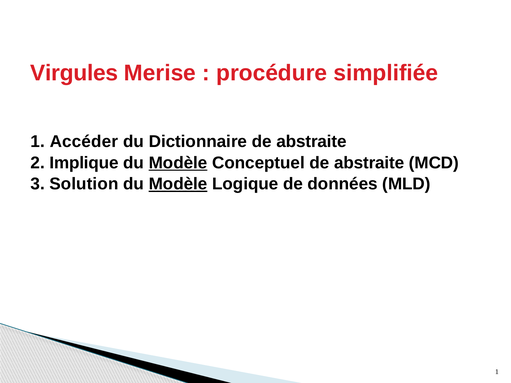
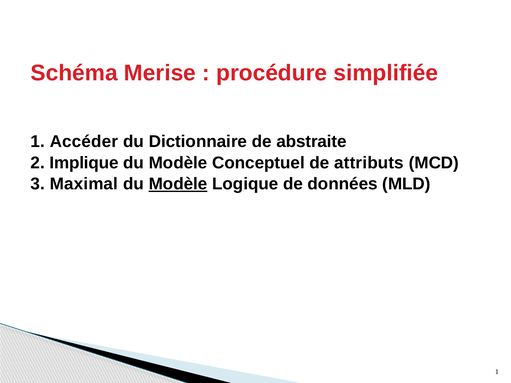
Virgules: Virgules -> Schéma (74, 73)
Modèle underline: present -> none (178, 163)
Conceptuel de abstraite: abstraite -> attributs (369, 163)
Solution: Solution -> Maximal (84, 184)
